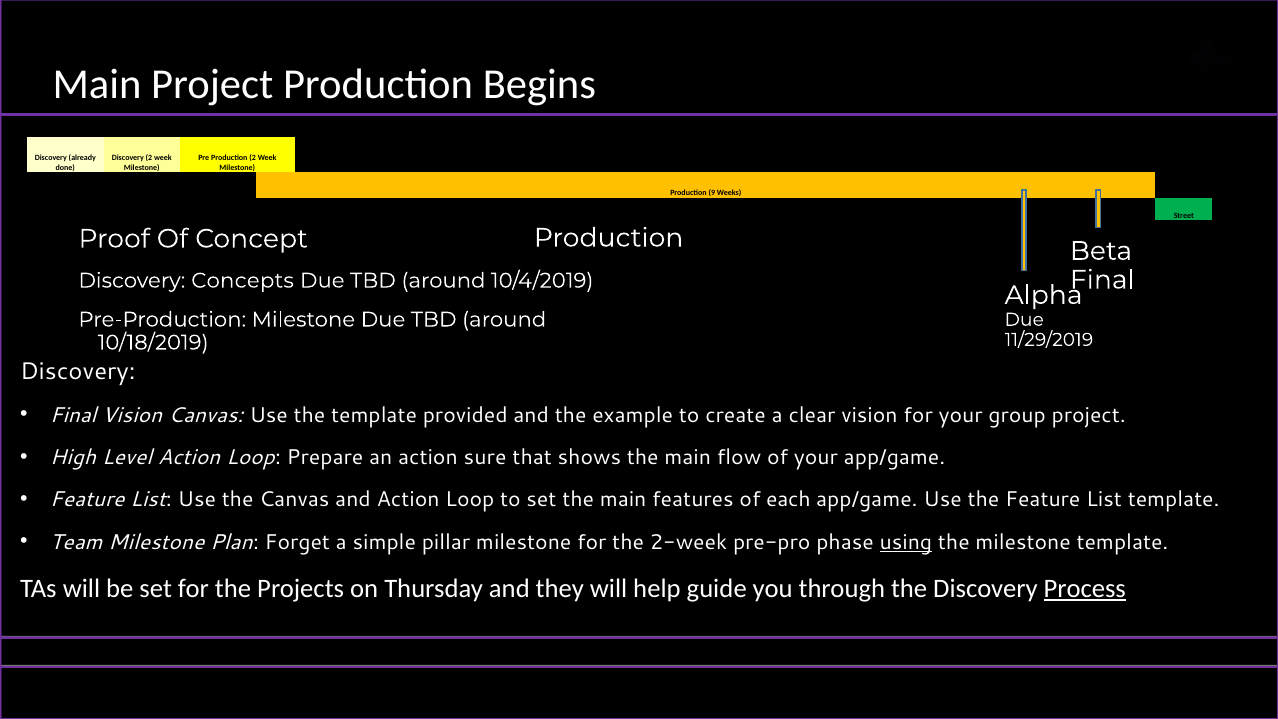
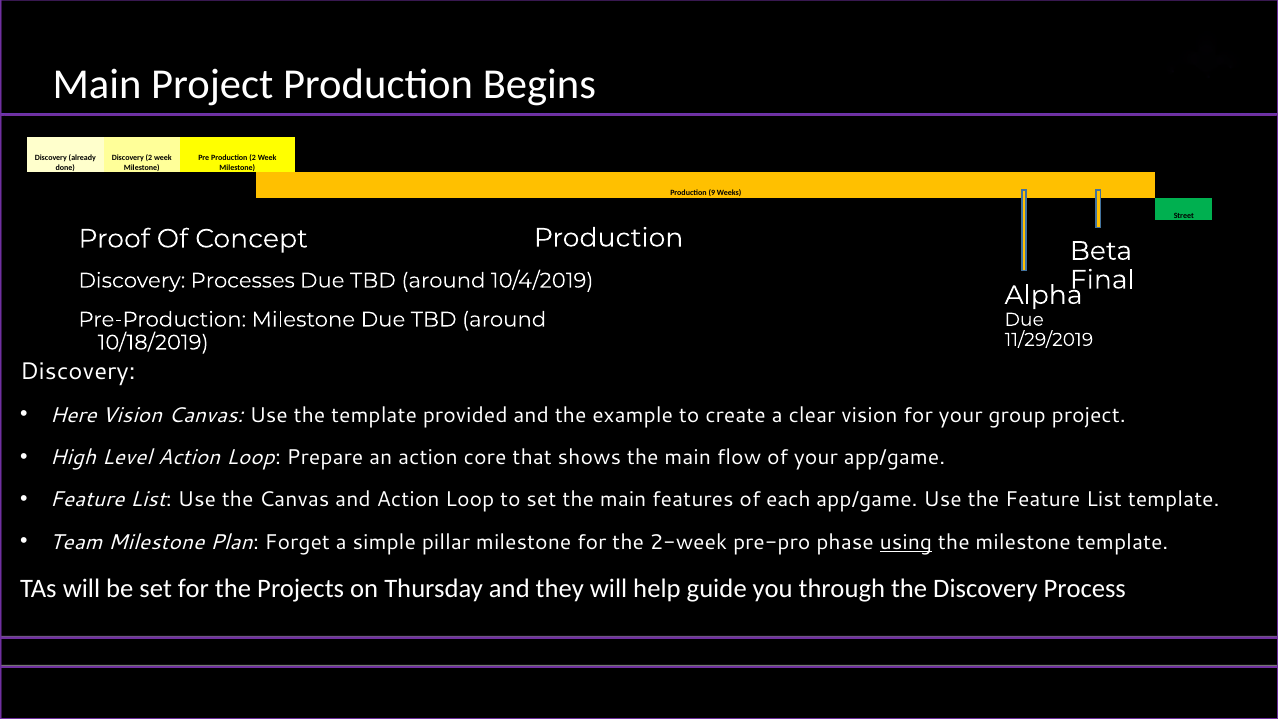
Concepts: Concepts -> Processes (243, 281)
Final: Final -> Here (73, 415)
sure: sure -> core (485, 457)
Process underline: present -> none (1085, 588)
